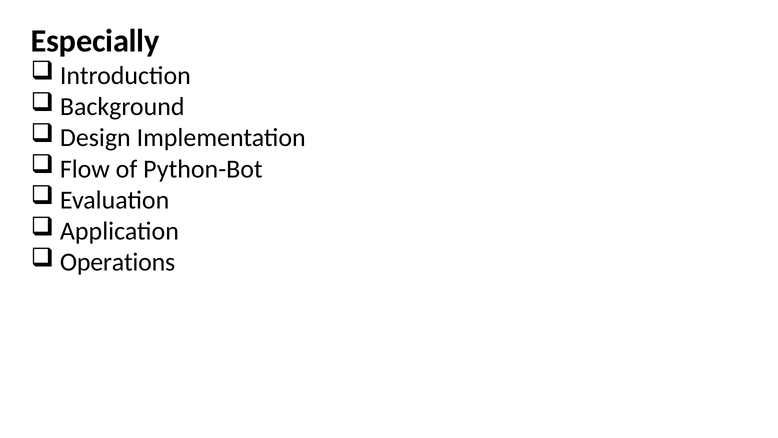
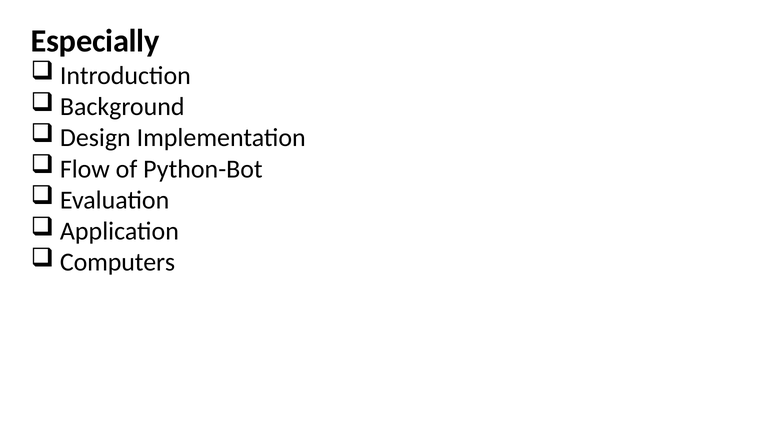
Operations: Operations -> Computers (118, 262)
